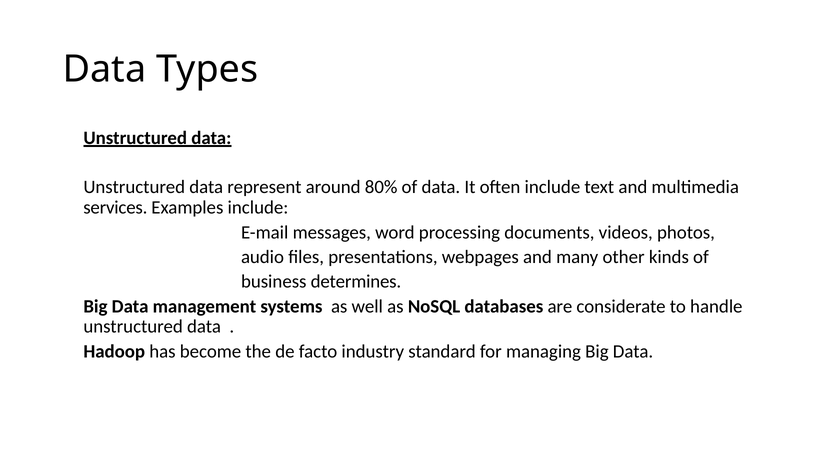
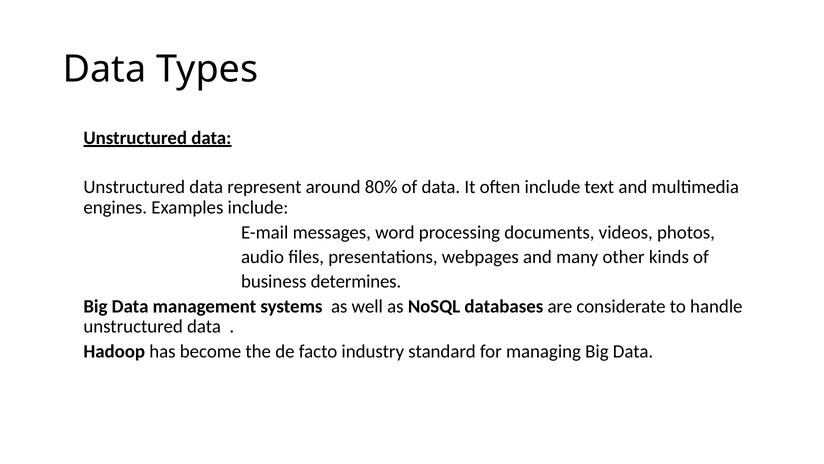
services: services -> engines (115, 207)
